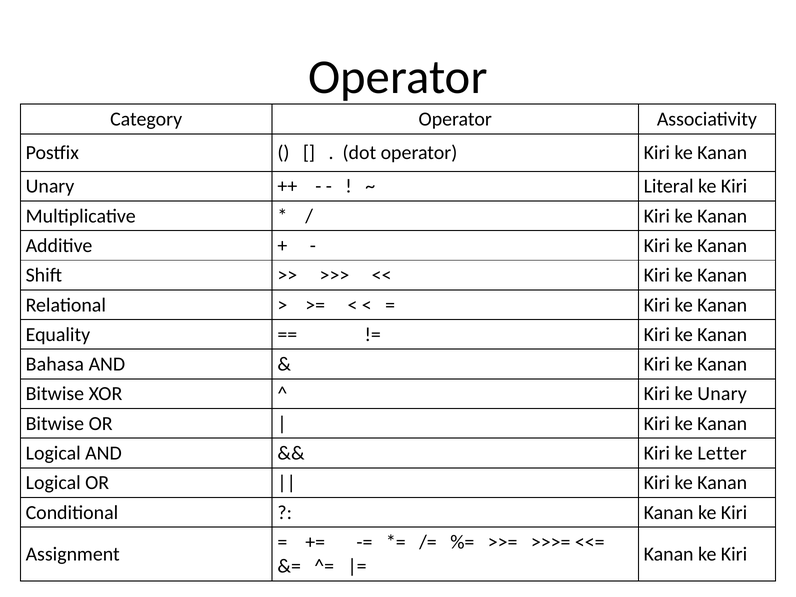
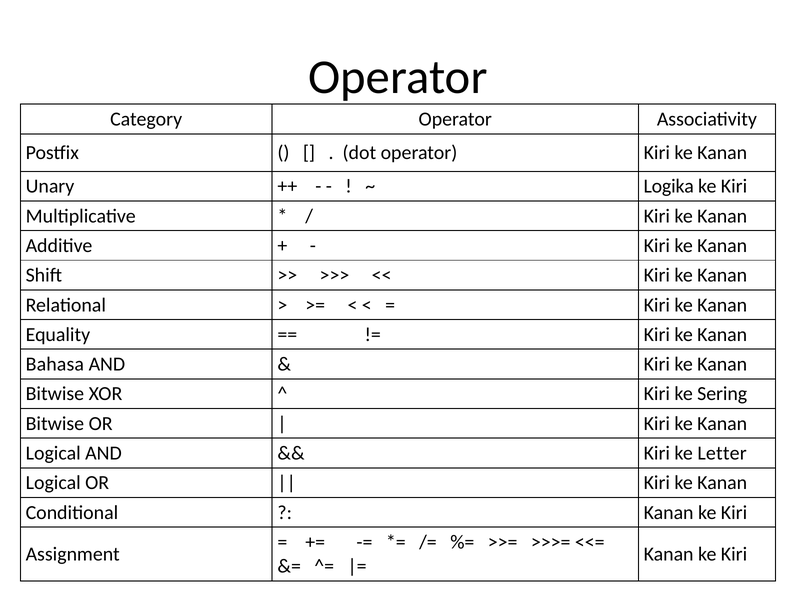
Literal: Literal -> Logika (669, 186)
ke Unary: Unary -> Sering (722, 394)
